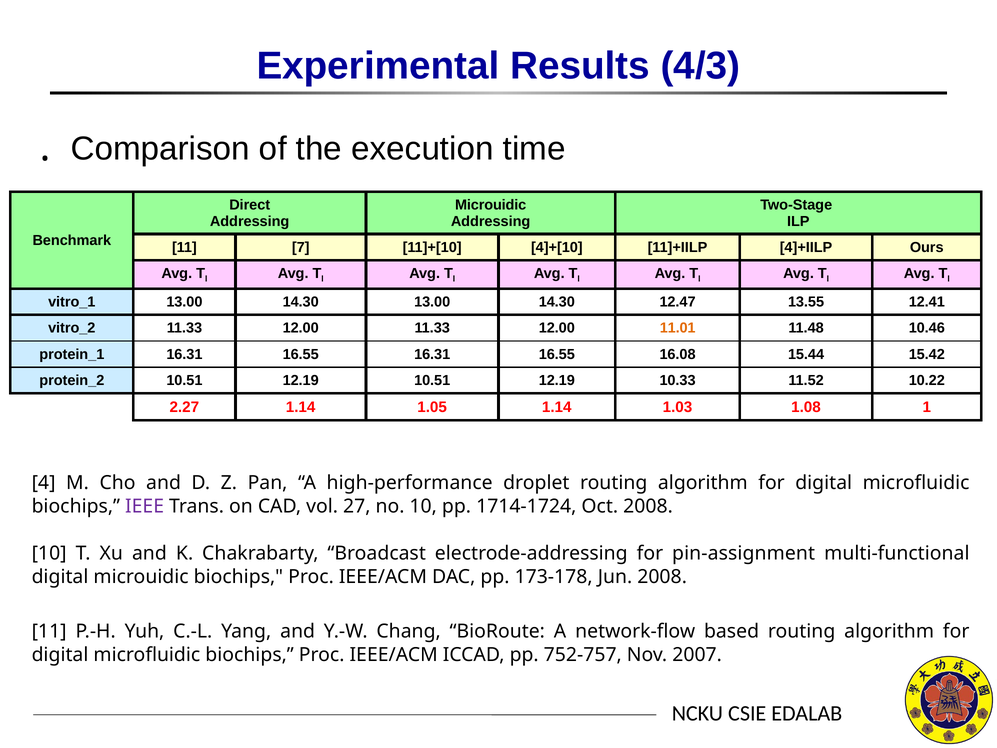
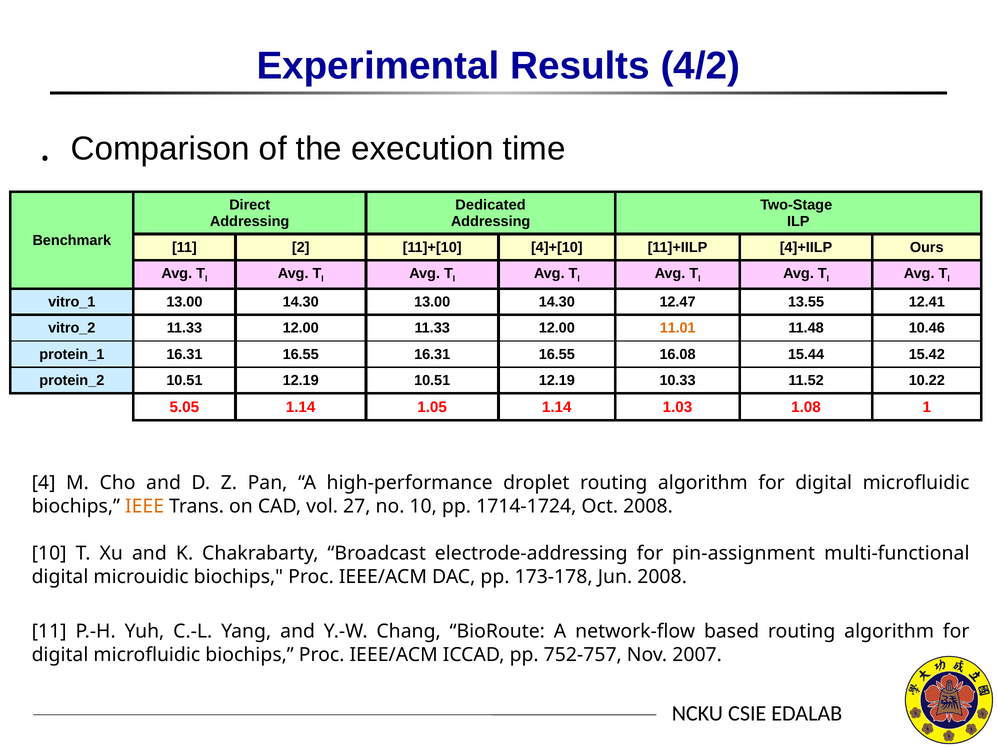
4/3: 4/3 -> 4/2 (700, 66)
Microuidic: Microuidic -> Dedicated (491, 205)
7: 7 -> 2 (301, 247)
2.27: 2.27 -> 5.05 (184, 407)
IEEE colour: purple -> orange (145, 506)
